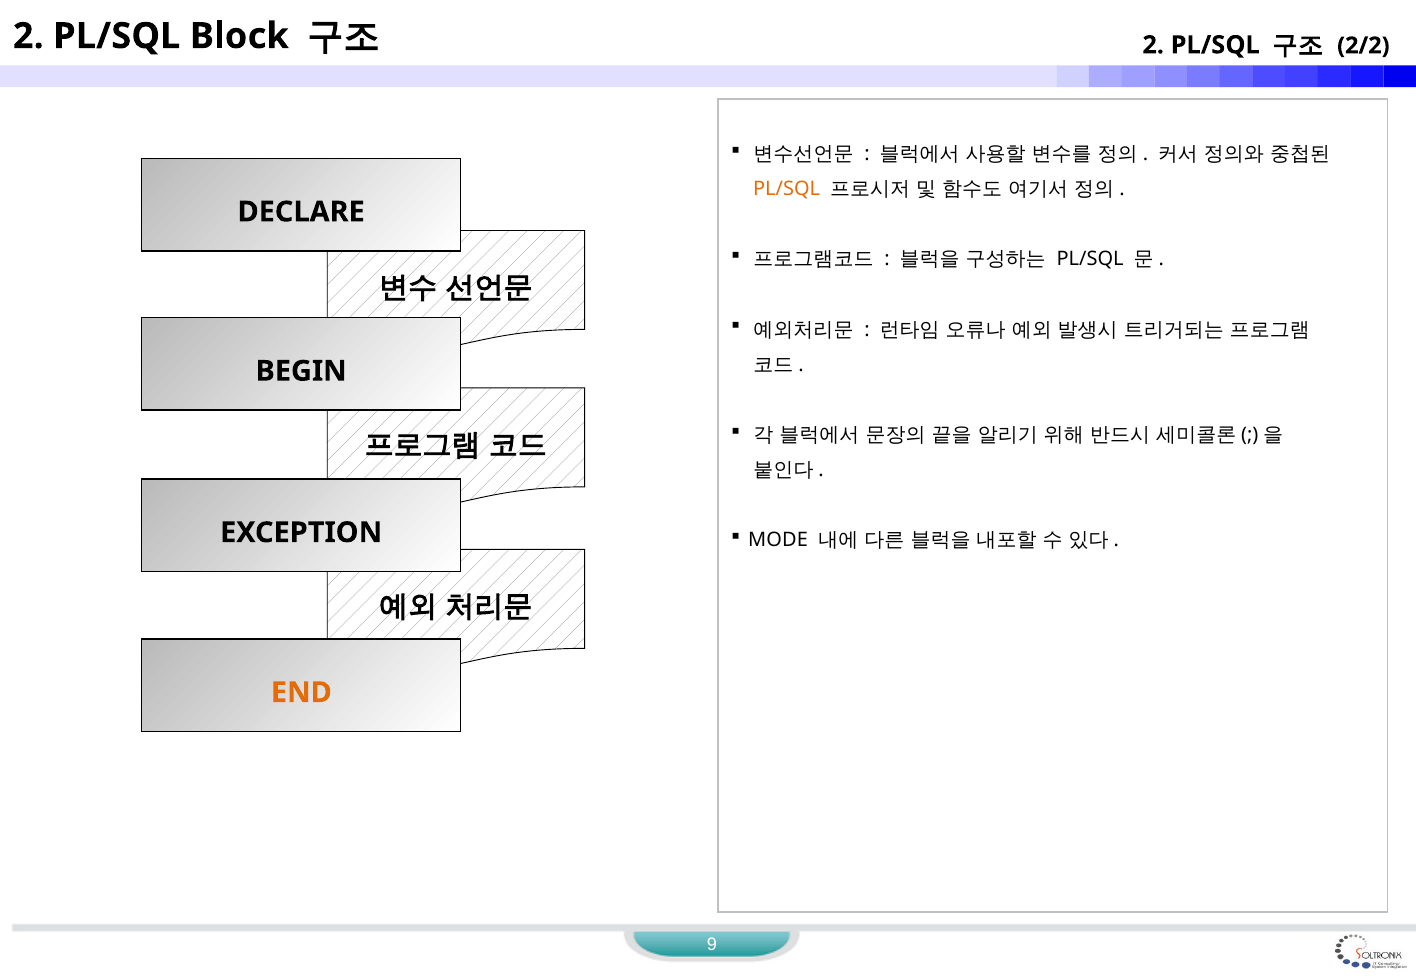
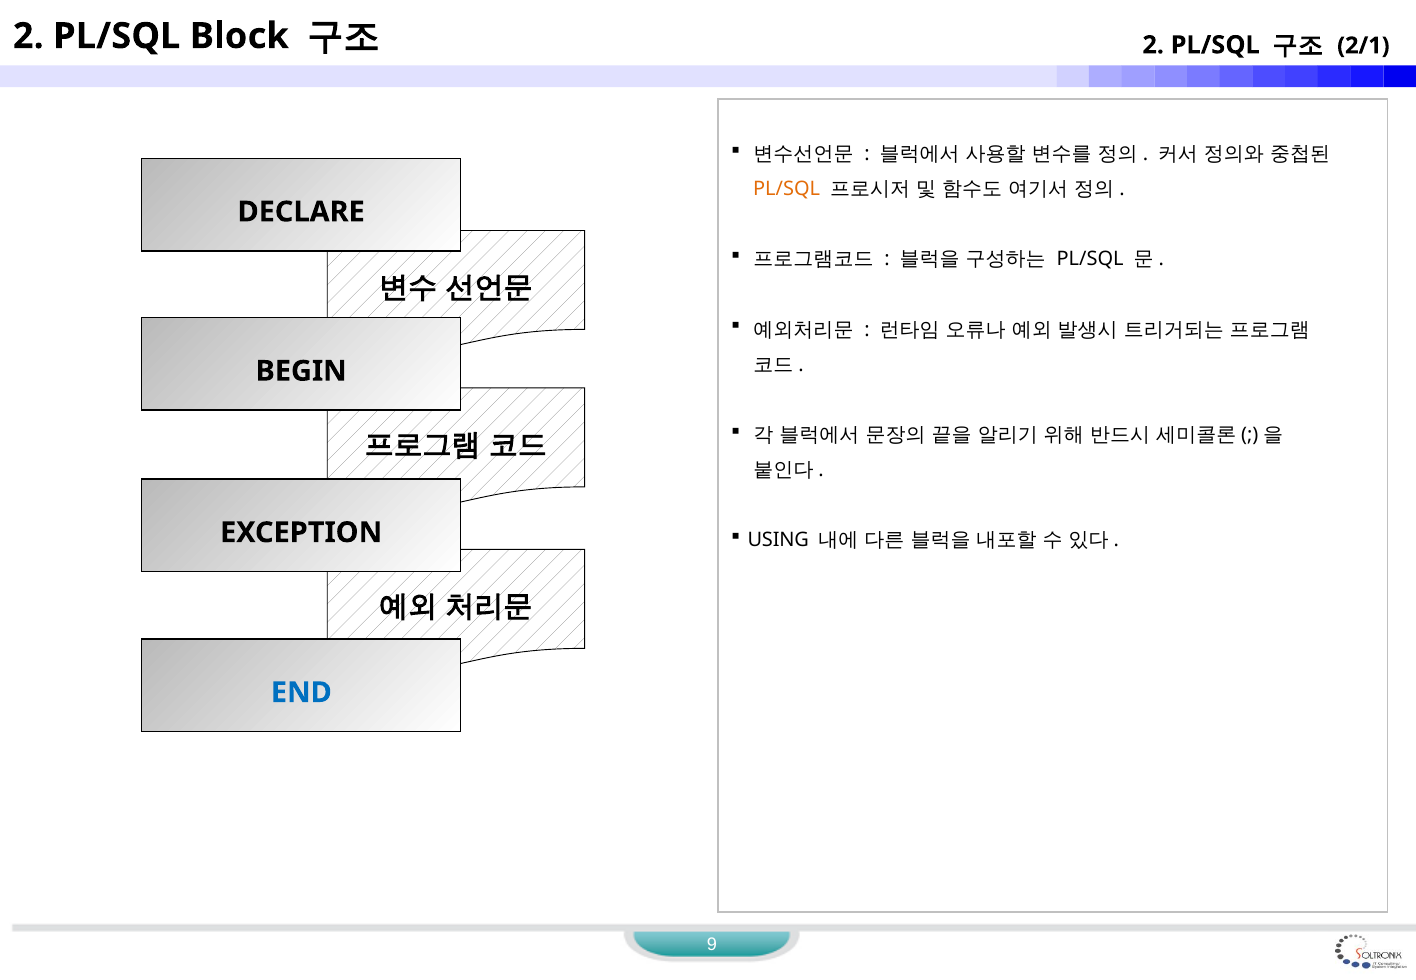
2/2: 2/2 -> 2/1 (1363, 46)
MODE: MODE -> USING (778, 540)
END colour: orange -> blue (301, 693)
